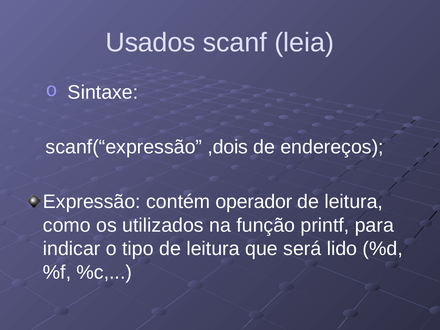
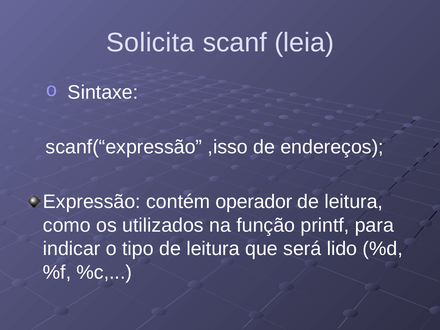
Usados: Usados -> Solicita (150, 43)
,dois: ,dois -> ,isso (228, 147)
